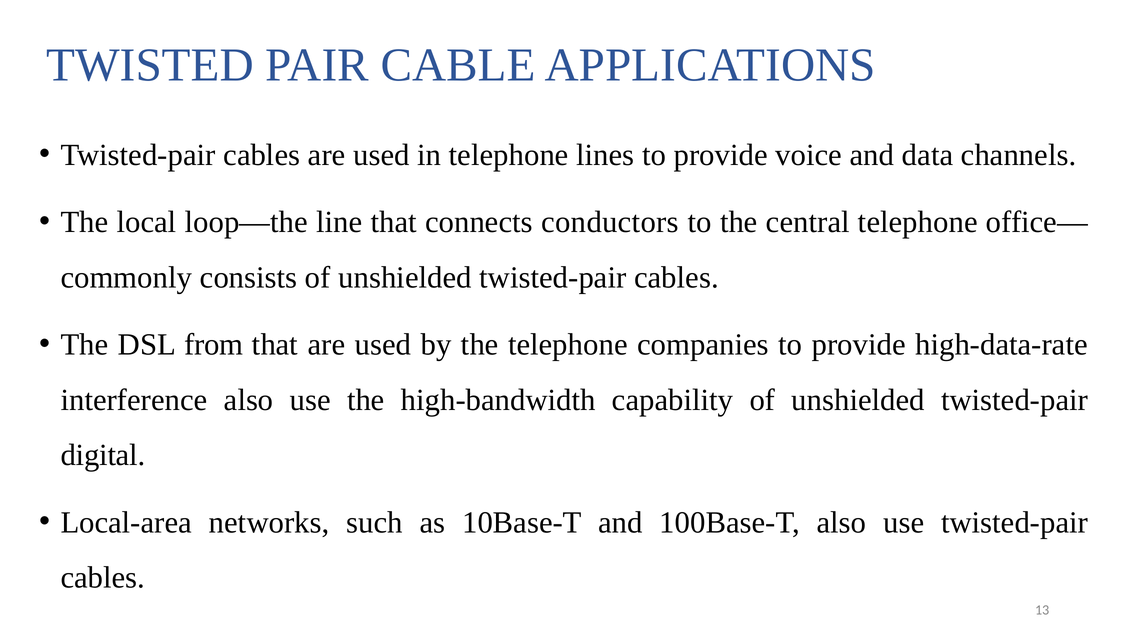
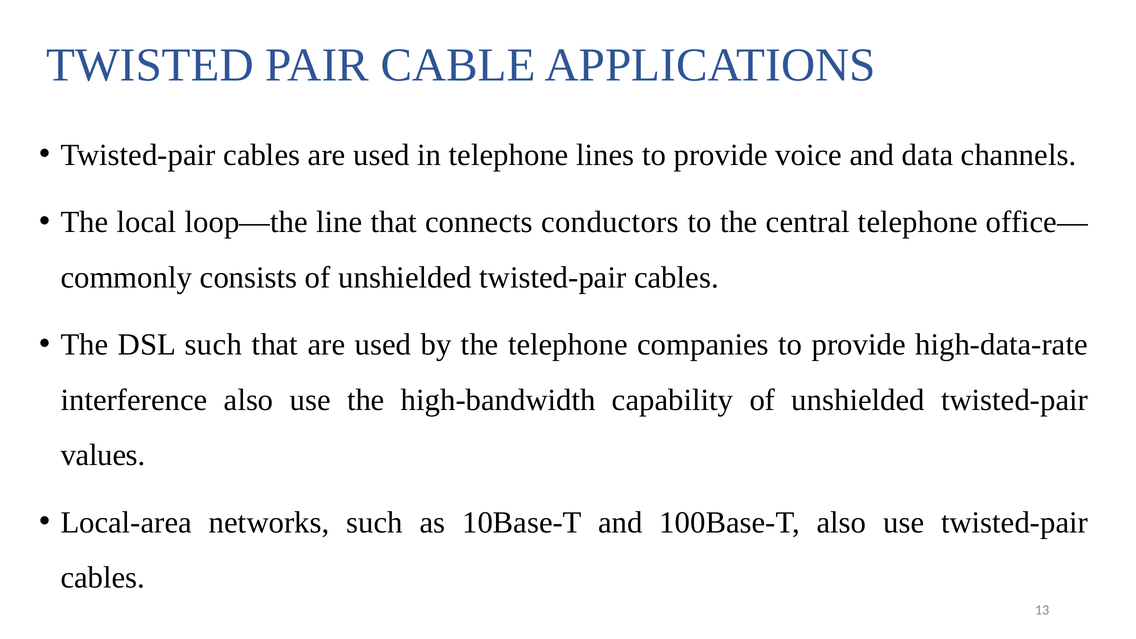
DSL from: from -> such (213, 345)
digital: digital -> values (103, 455)
